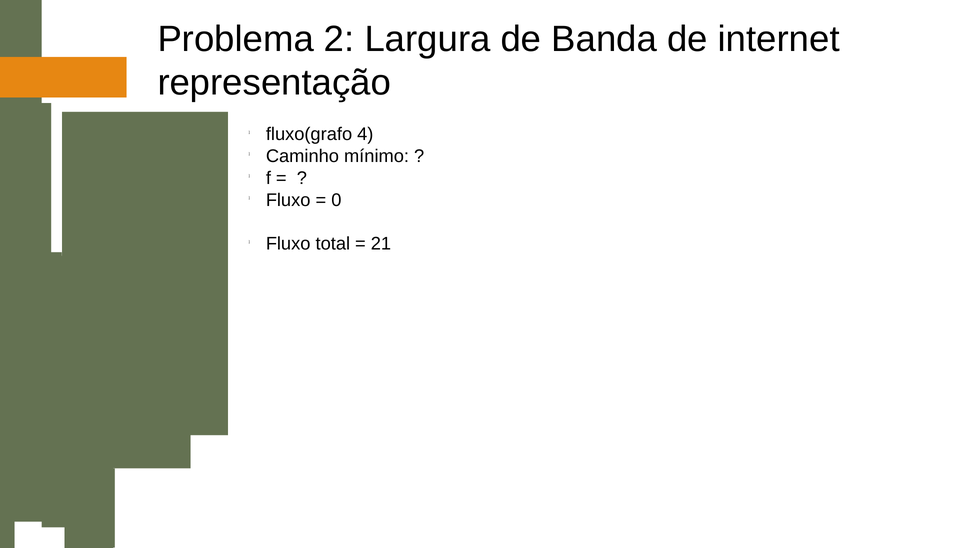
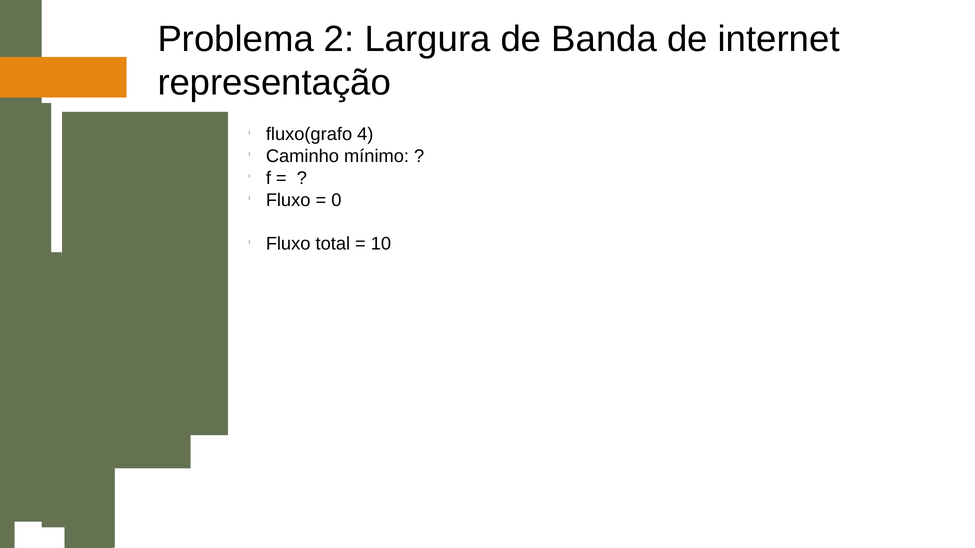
21: 21 -> 10 (381, 244)
